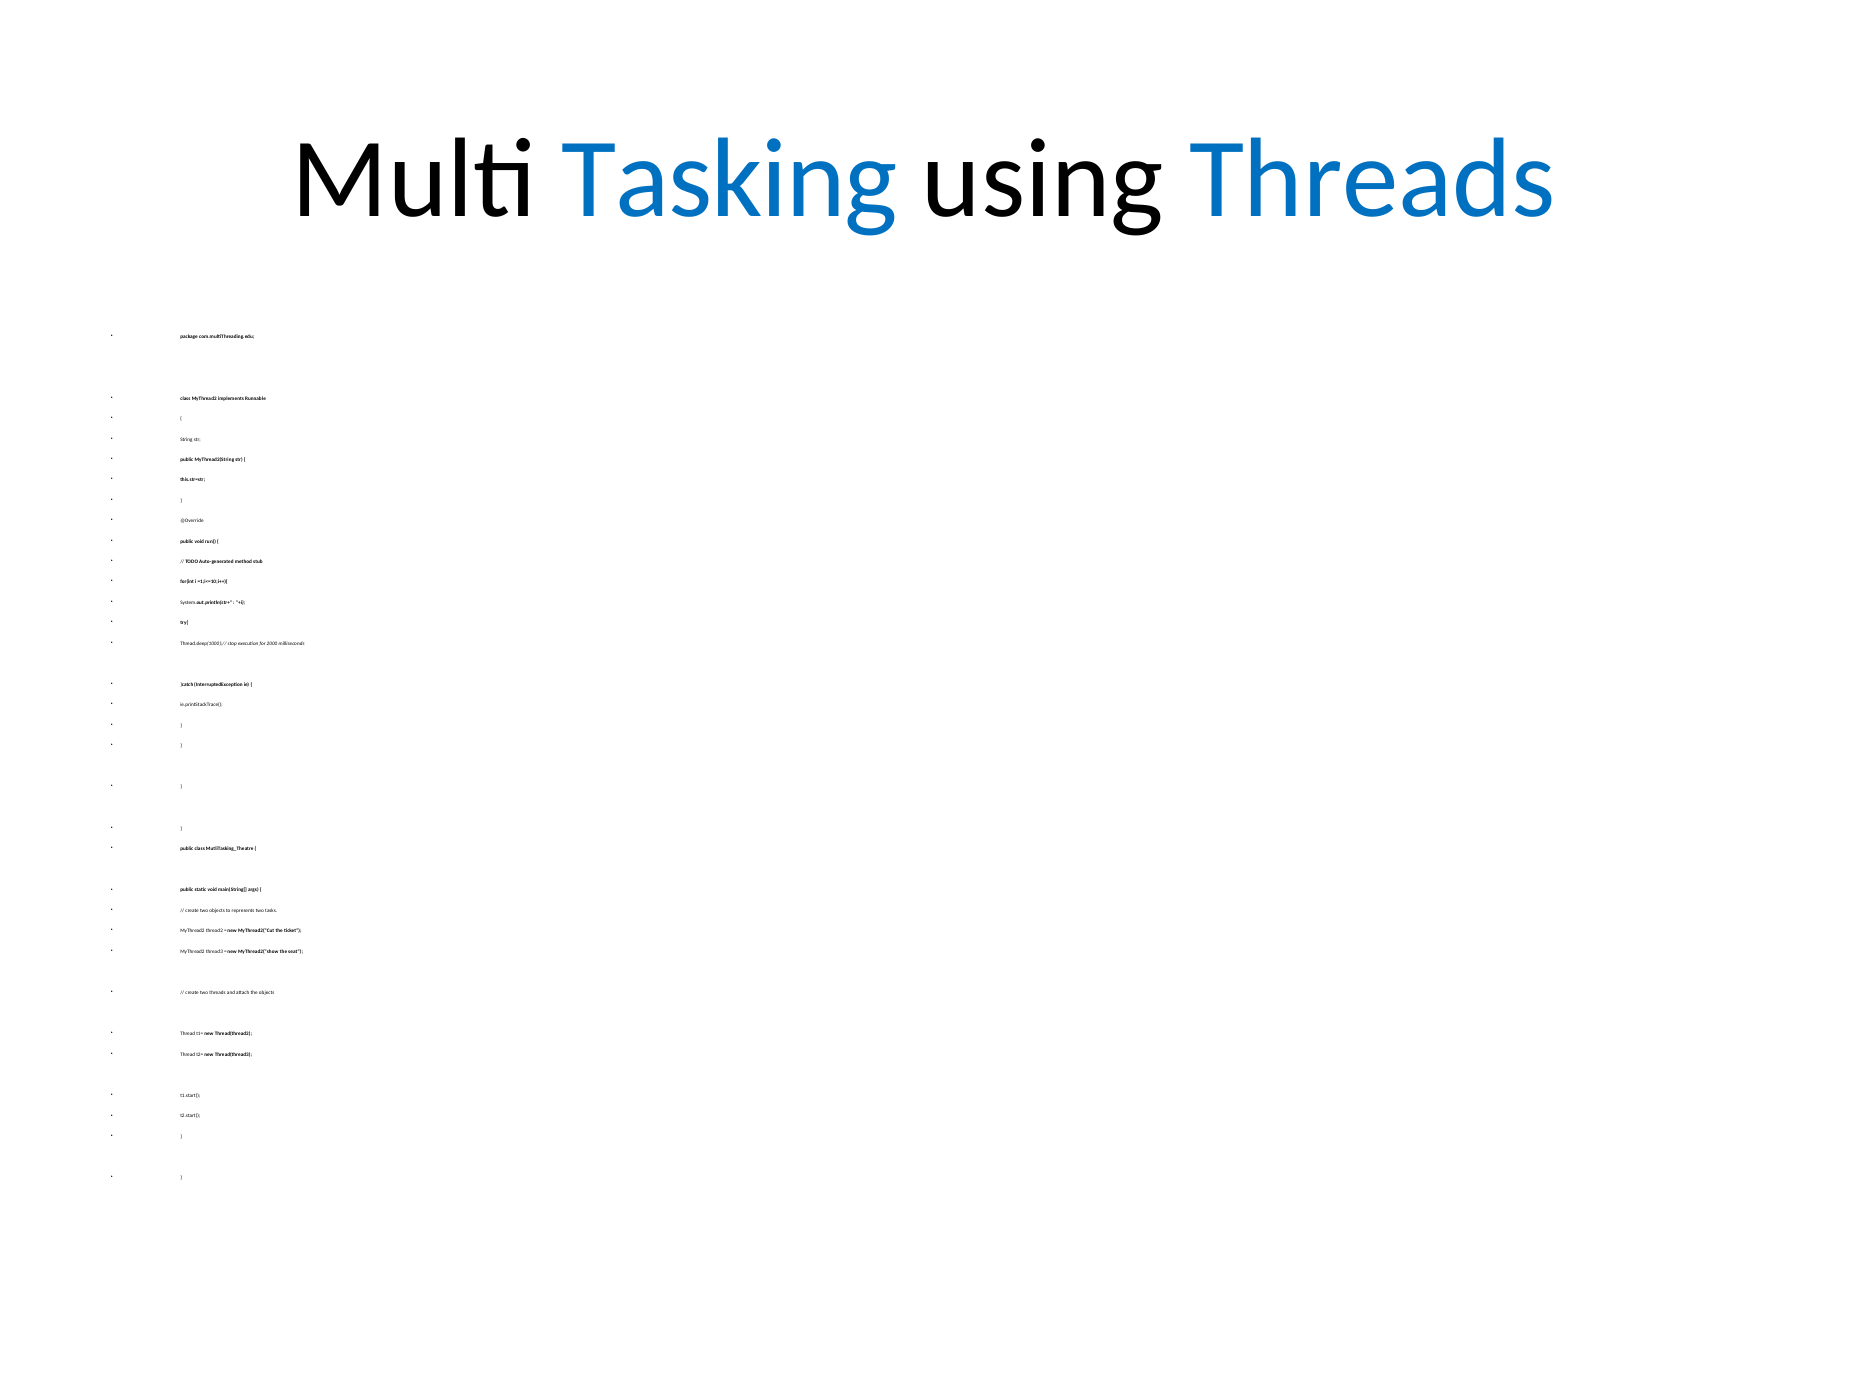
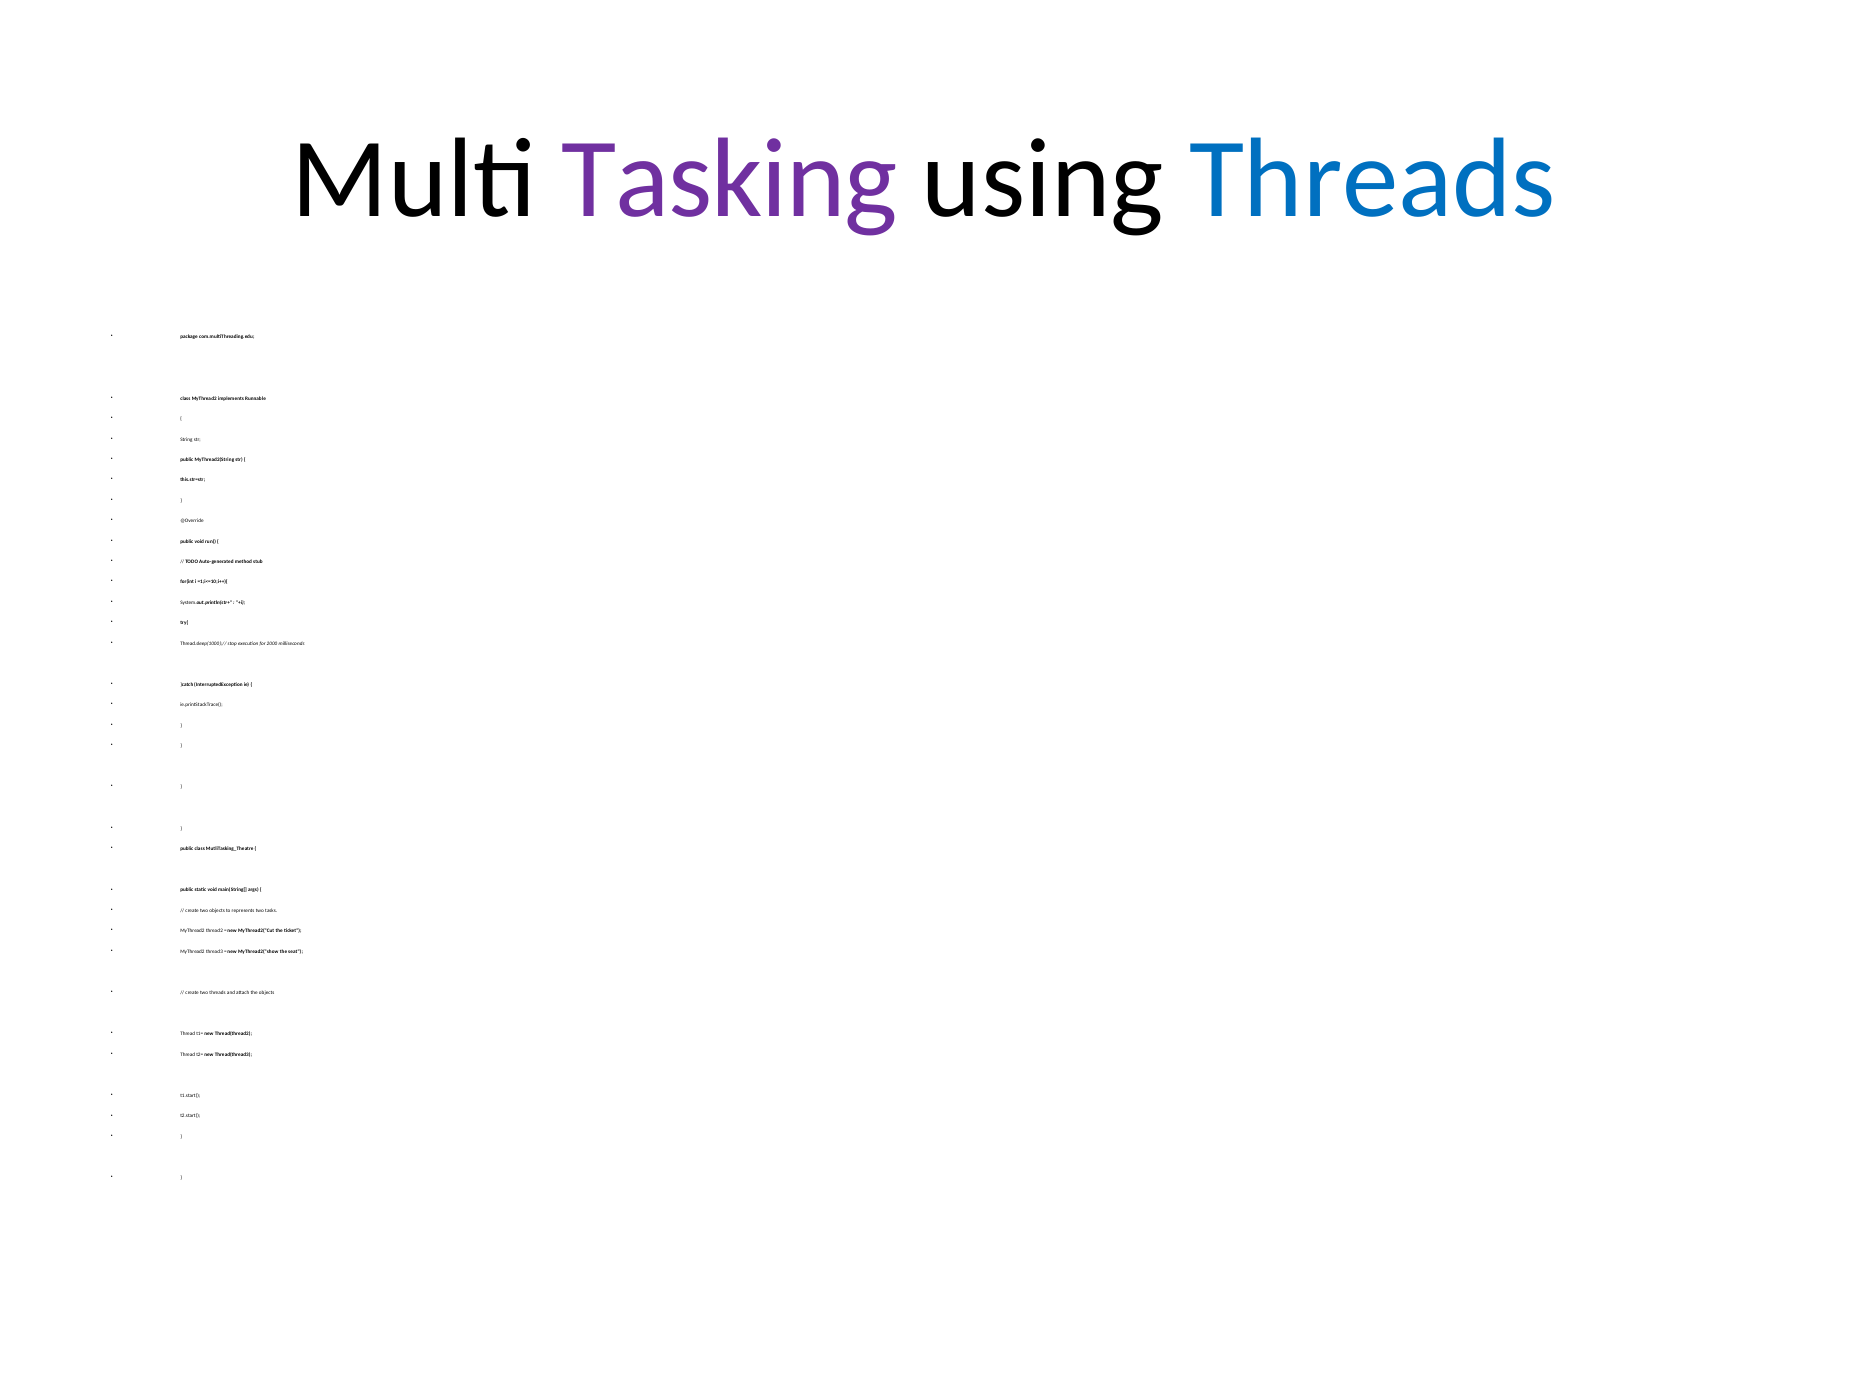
Tasking colour: blue -> purple (730, 179)
